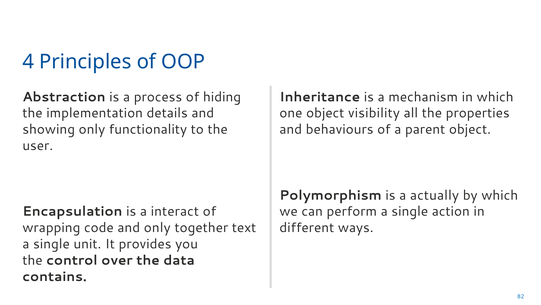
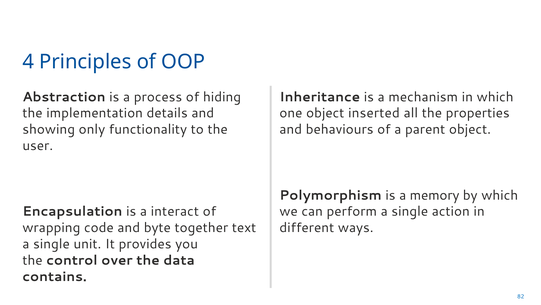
visibility: visibility -> inserted (374, 113)
actually: actually -> memory (435, 195)
and only: only -> byte (157, 227)
